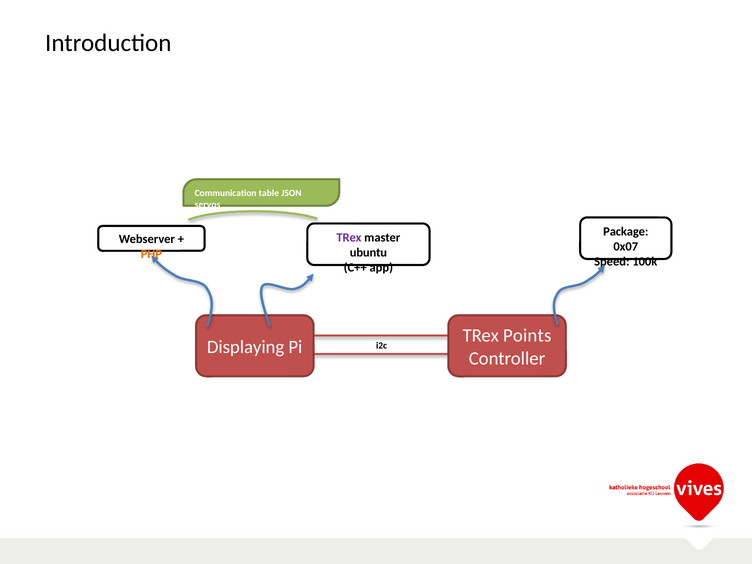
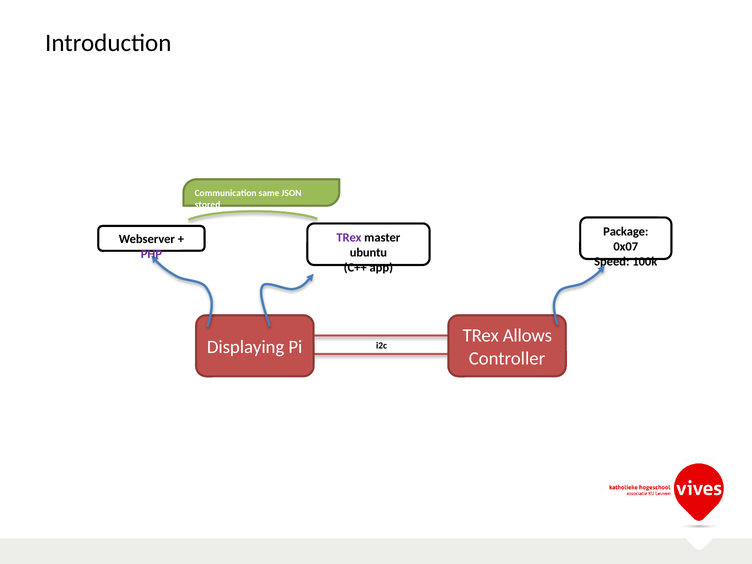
table: table -> same (269, 193)
servos: servos -> stored (208, 204)
PHP colour: orange -> purple (151, 254)
Points: Points -> Allows (527, 336)
